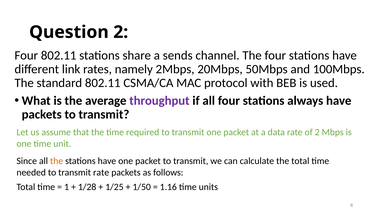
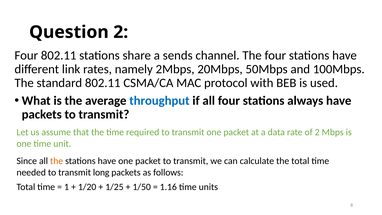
throughput colour: purple -> blue (159, 101)
transmit rate: rate -> long (101, 172)
1/28: 1/28 -> 1/20 (87, 187)
